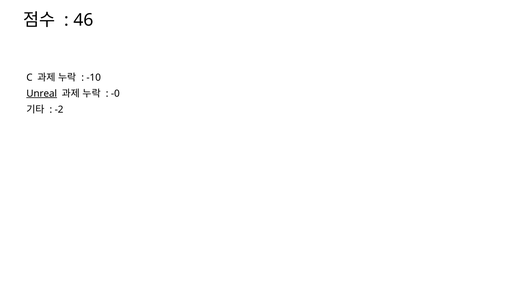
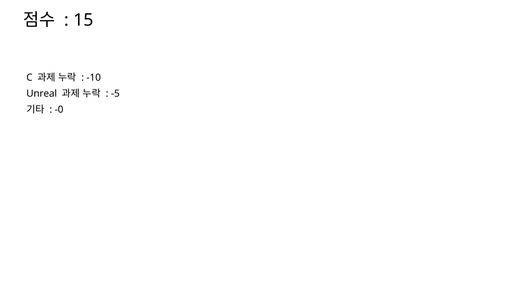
46: 46 -> 15 (83, 20)
Unreal underline: present -> none (42, 94)
-0: -0 -> -5 (115, 94)
-2: -2 -> -0 (59, 110)
